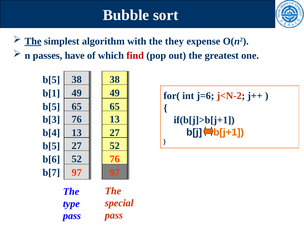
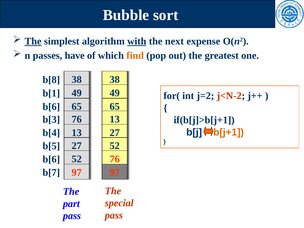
with underline: none -> present (137, 41)
they: they -> next (174, 41)
find colour: red -> orange (135, 55)
b[5: b[5 -> b[8 (51, 80)
j=6: j=6 -> j=2 (205, 96)
b[5: b[5 -> b[6 (51, 107)
type: type -> part (71, 204)
